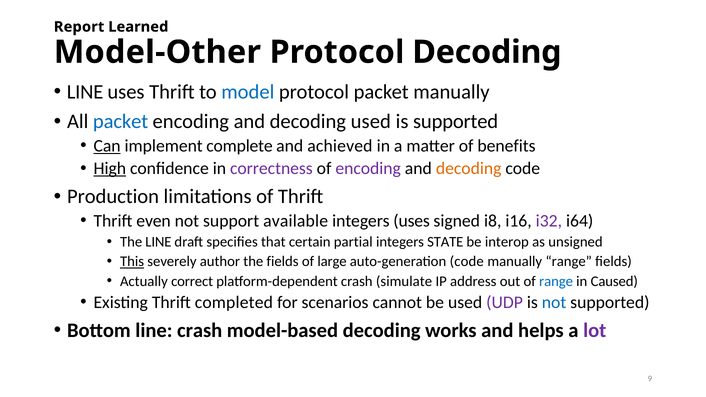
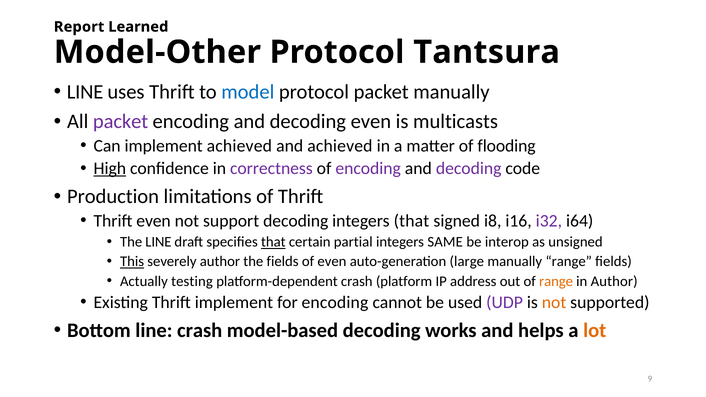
Protocol Decoding: Decoding -> Tantsura (487, 52)
packet colour: blue -> purple (121, 122)
decoding used: used -> even (371, 122)
is supported: supported -> multicasts (456, 122)
Can underline: present -> none (107, 146)
implement complete: complete -> achieved (239, 146)
benefits: benefits -> flooding (507, 146)
decoding colour: orange -> purple (469, 169)
support available: available -> decoding (296, 221)
integers uses: uses -> that (411, 221)
that underline: none -> present (273, 242)
STATE: STATE -> SAME (445, 242)
of large: large -> even (332, 262)
auto-generation code: code -> large (467, 262)
correct: correct -> testing (192, 281)
simulate: simulate -> platform (404, 281)
range colour: blue -> orange (556, 281)
in Caused: Caused -> Author (614, 281)
Thrift completed: completed -> implement (234, 302)
for scenarios: scenarios -> encoding (335, 302)
not colour: blue -> orange (554, 302)
lot colour: purple -> orange (595, 330)
